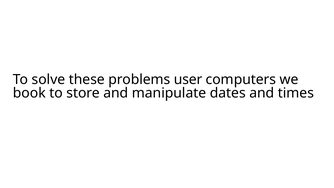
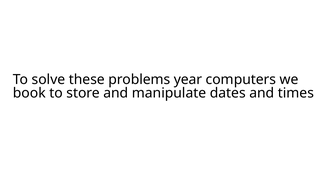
user: user -> year (188, 79)
